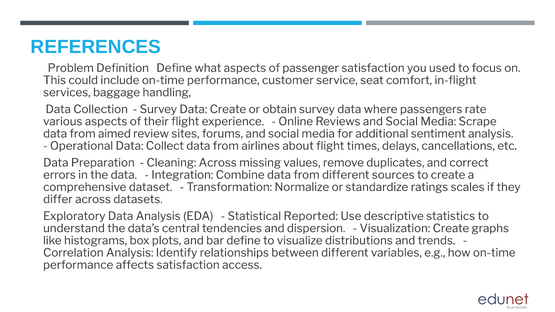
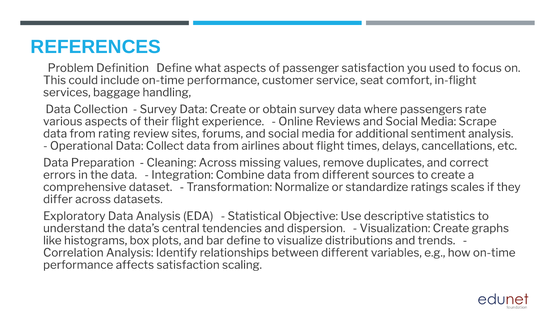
aimed: aimed -> rating (114, 134)
Reported: Reported -> Objective (311, 216)
access: access -> scaling (242, 265)
